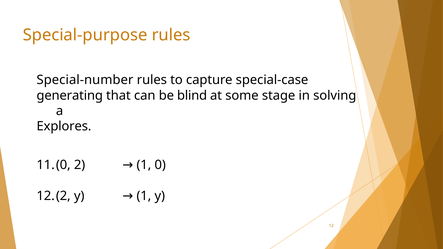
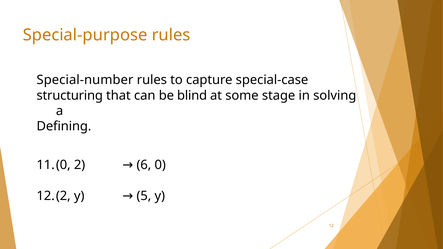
generating: generating -> structuring (70, 96)
Explores: Explores -> Defining (64, 126)
2 1: 1 -> 6 (144, 165)
y 1: 1 -> 5 (144, 196)
